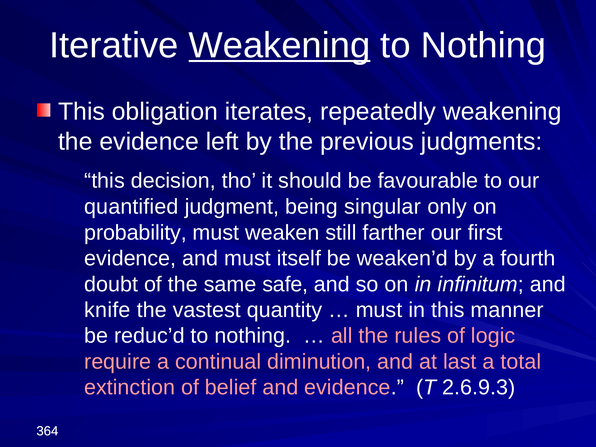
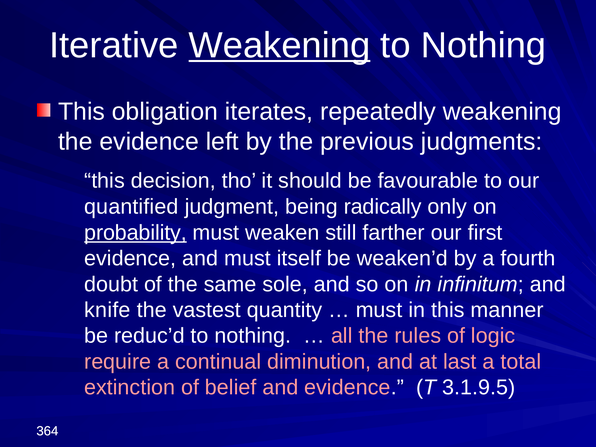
singular: singular -> radically (383, 207)
probability underline: none -> present (136, 233)
safe: safe -> sole (285, 284)
2.6.9.3: 2.6.9.3 -> 3.1.9.5 (479, 388)
